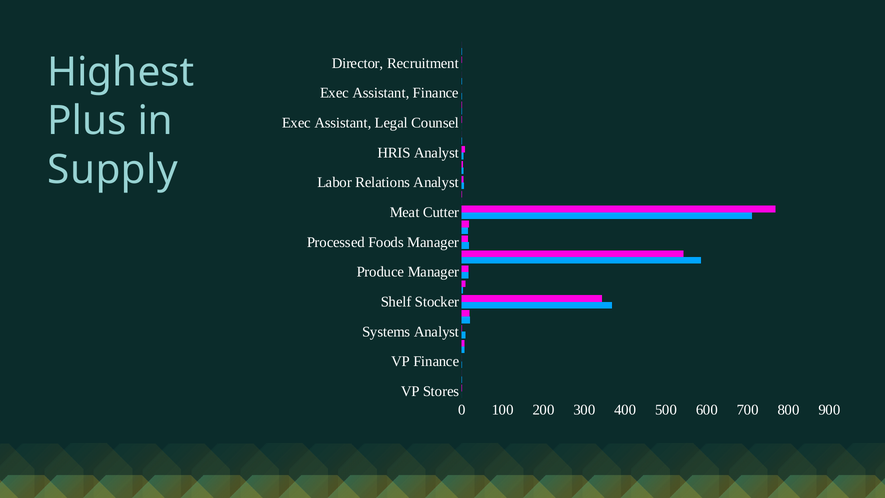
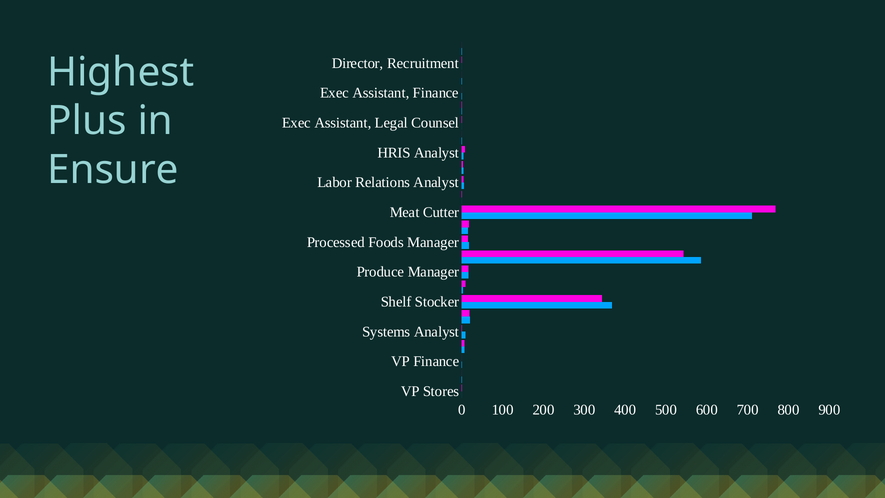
Supply: Supply -> Ensure (113, 170)
